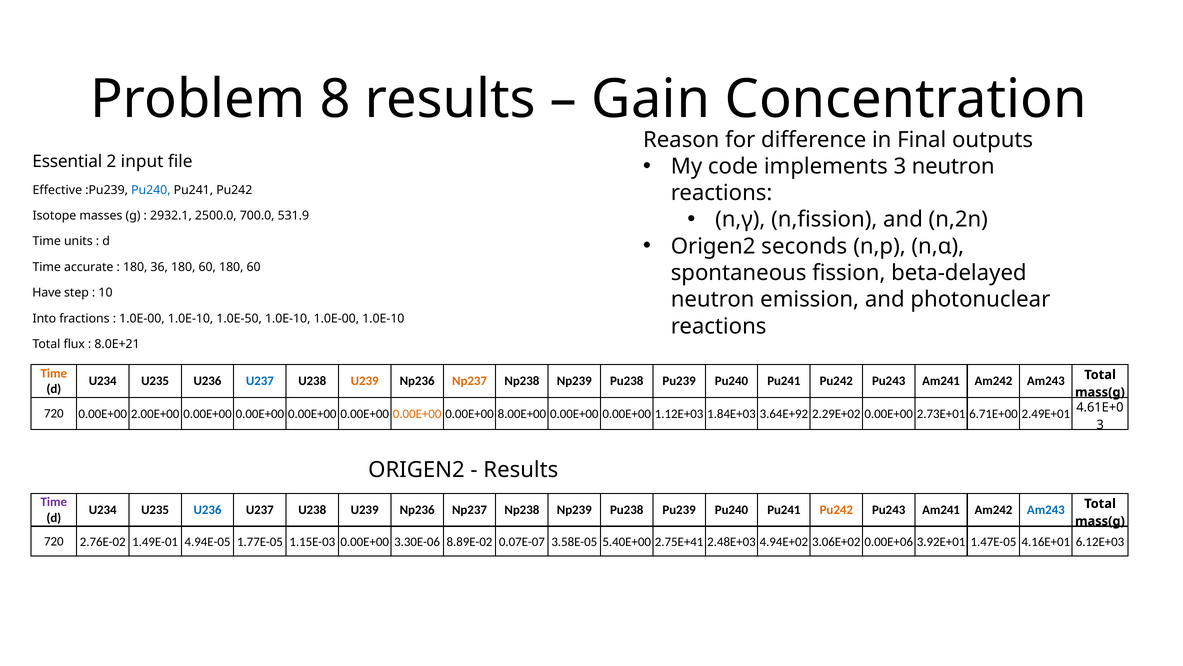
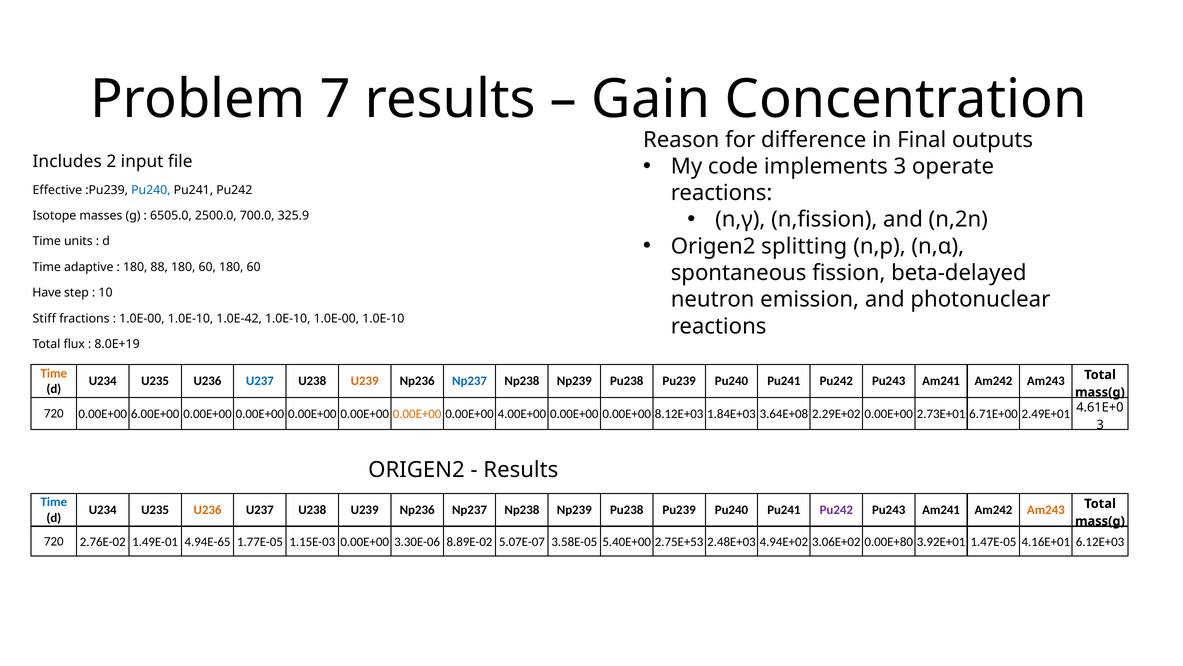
8: 8 -> 7 (335, 99)
3 neutron: neutron -> operate (953, 166)
Essential: Essential -> Includes (67, 162)
2932.1: 2932.1 -> 6505.0 (171, 216)
531.9: 531.9 -> 325.9 (293, 216)
seconds: seconds -> splitting (804, 246)
accurate: accurate -> adaptive (89, 267)
36: 36 -> 88 (159, 267)
Into: Into -> Stiff (44, 318)
1.0E-50: 1.0E-50 -> 1.0E-42 (239, 318)
8.0E+21: 8.0E+21 -> 8.0E+19 (117, 344)
Np237 colour: orange -> blue (470, 381)
2.00E+00: 2.00E+00 -> 6.00E+00 (155, 414)
8.00E+00: 8.00E+00 -> 4.00E+00 (522, 414)
1.12E+03: 1.12E+03 -> 8.12E+03 (679, 414)
3.64E+92: 3.64E+92 -> 3.64E+08 (784, 414)
Time colour: purple -> blue (54, 502)
U236 colour: blue -> orange (207, 509)
Pu242 colour: orange -> purple (836, 509)
Am243 colour: blue -> orange (1046, 509)
4.94E-05: 4.94E-05 -> 4.94E-65 (208, 541)
0.07E-07: 0.07E-07 -> 5.07E-07 (522, 541)
2.75E+41: 2.75E+41 -> 2.75E+53 (679, 541)
0.00E+06: 0.00E+06 -> 0.00E+80 (889, 541)
